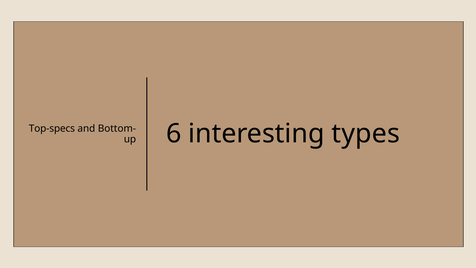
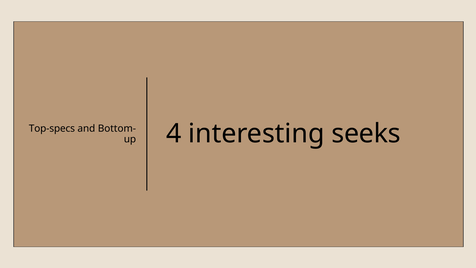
6: 6 -> 4 (174, 134)
types: types -> seeks (366, 134)
